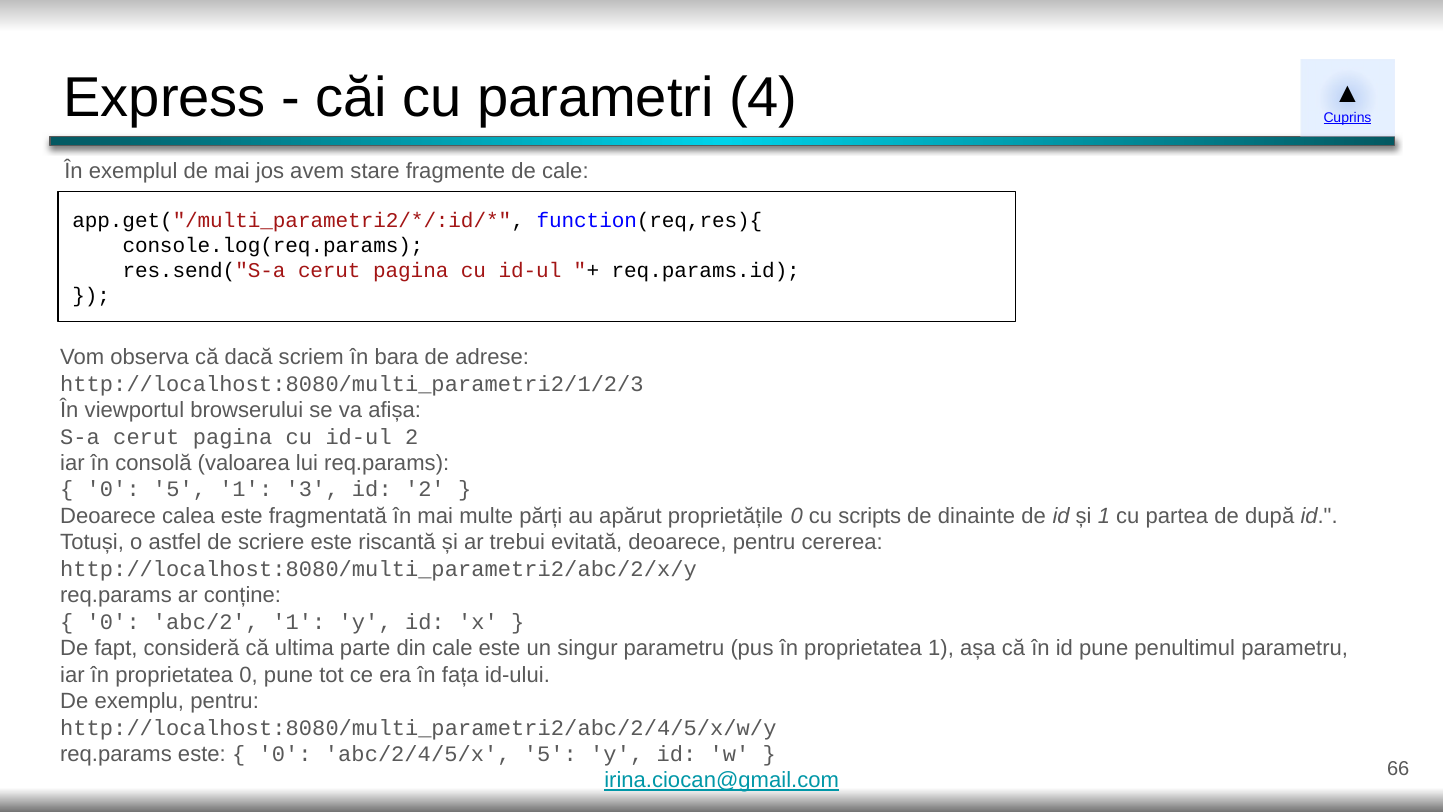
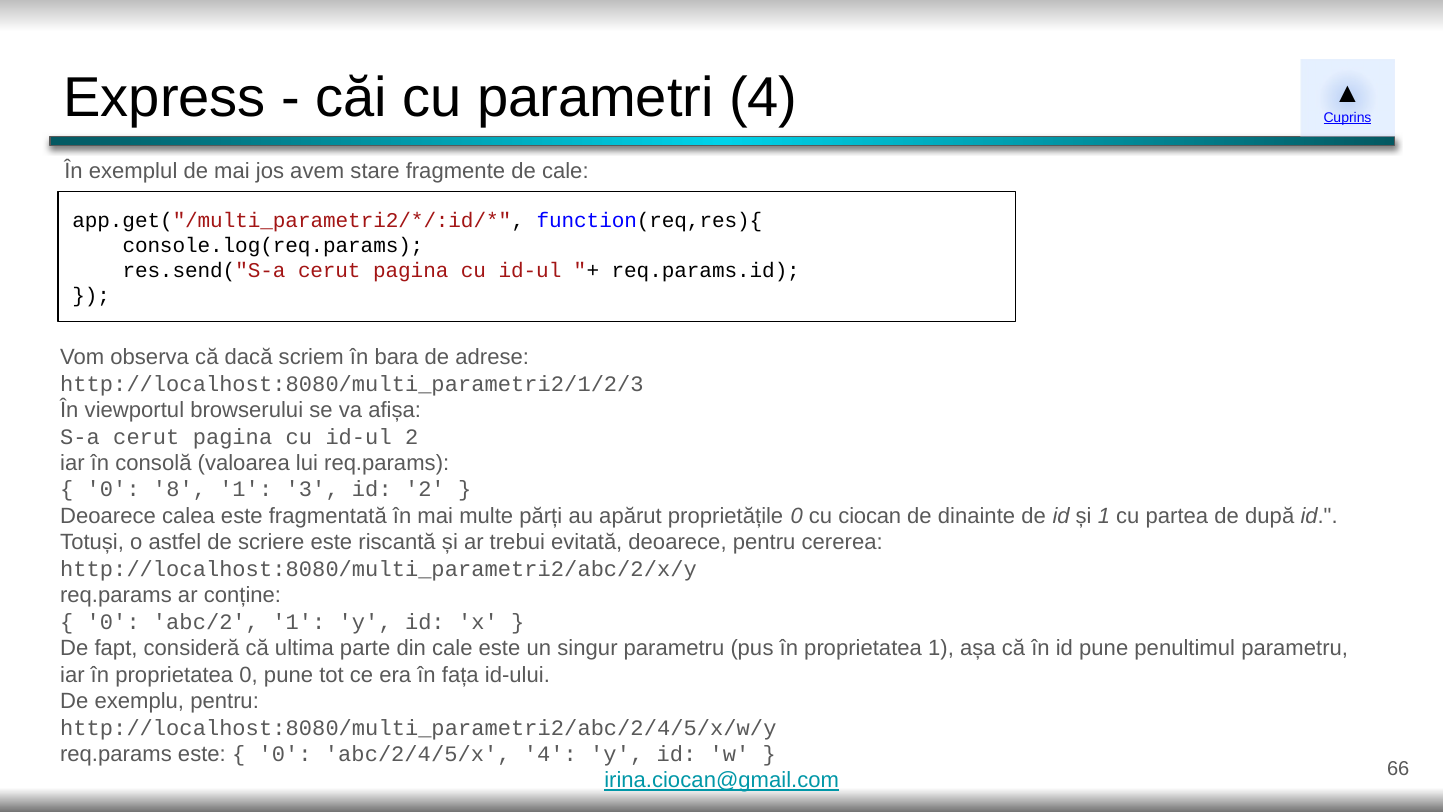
0 5: 5 -> 8 (180, 490)
scripts: scripts -> ciocan (870, 516)
abc/2/4/5/x 5: 5 -> 4 (550, 754)
